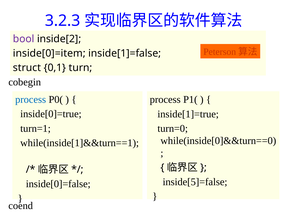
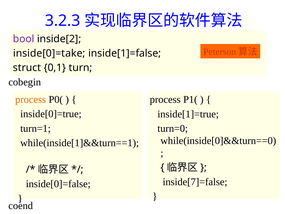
inside[0]=item: inside[0]=item -> inside[0]=take (49, 53)
process colour: blue -> orange (31, 99)
inside[5]=false: inside[5]=false -> inside[7]=false (195, 182)
